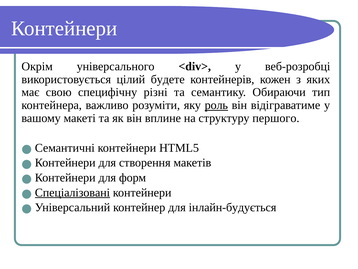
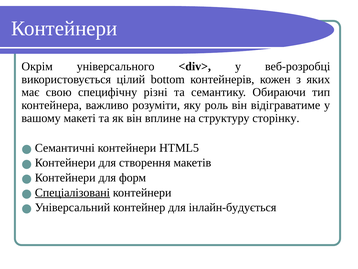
будете: будете -> bottom (168, 79)
роль underline: present -> none (216, 105)
першого: першого -> сторінку (276, 118)
